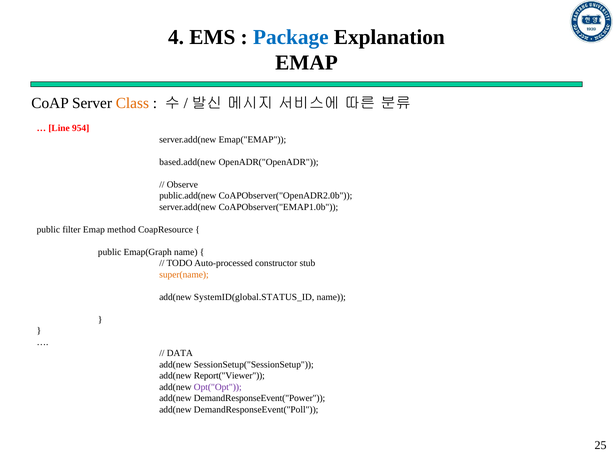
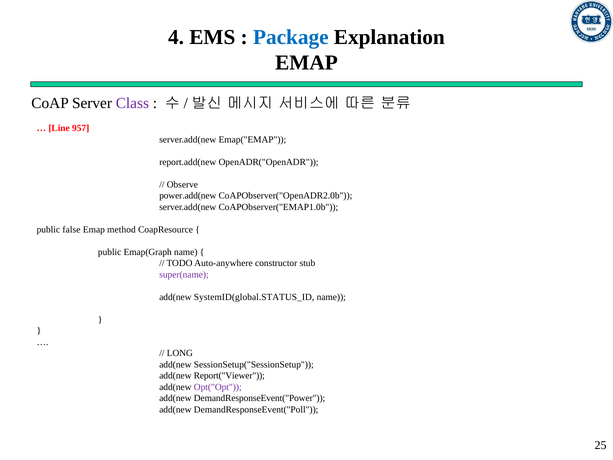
Class colour: orange -> purple (132, 103)
954: 954 -> 957 (81, 128)
based.add(new: based.add(new -> report.add(new (188, 162)
public.add(new: public.add(new -> power.add(new (188, 196)
filter: filter -> false (71, 229)
Auto-processed: Auto-processed -> Auto-anywhere (224, 263)
super(name colour: orange -> purple (184, 274)
DATA: DATA -> LONG (180, 353)
